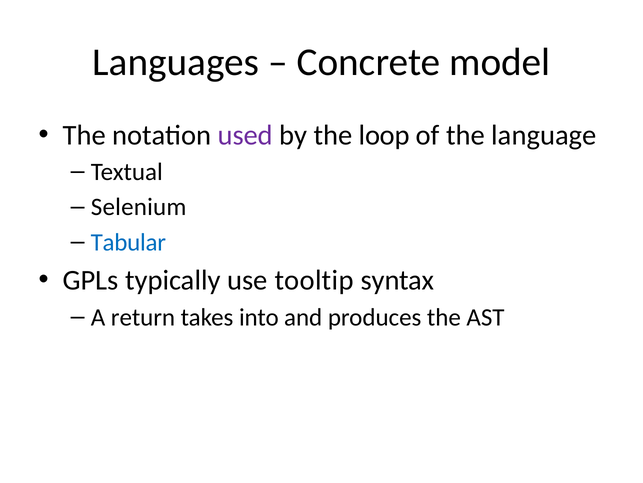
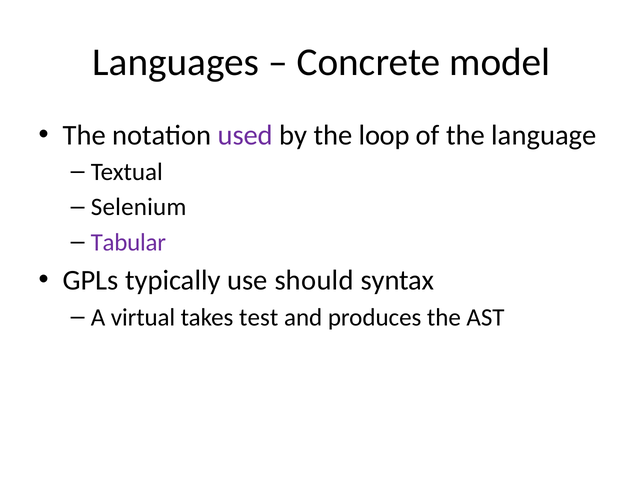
Tabular colour: blue -> purple (128, 242)
tooltip: tooltip -> should (314, 280)
return: return -> virtual (143, 317)
into: into -> test (259, 317)
